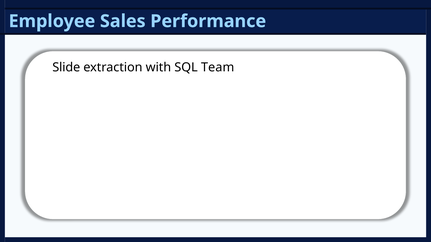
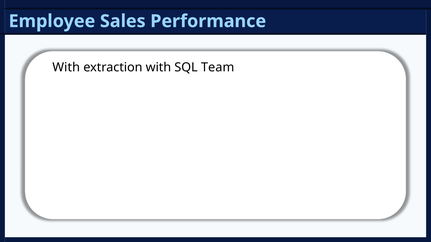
Slide: Slide -> With (66, 68)
